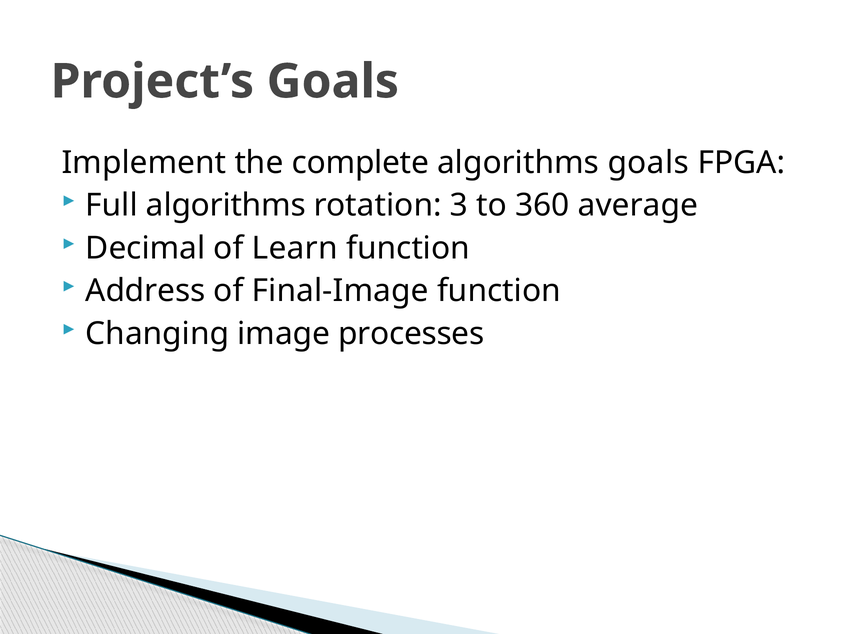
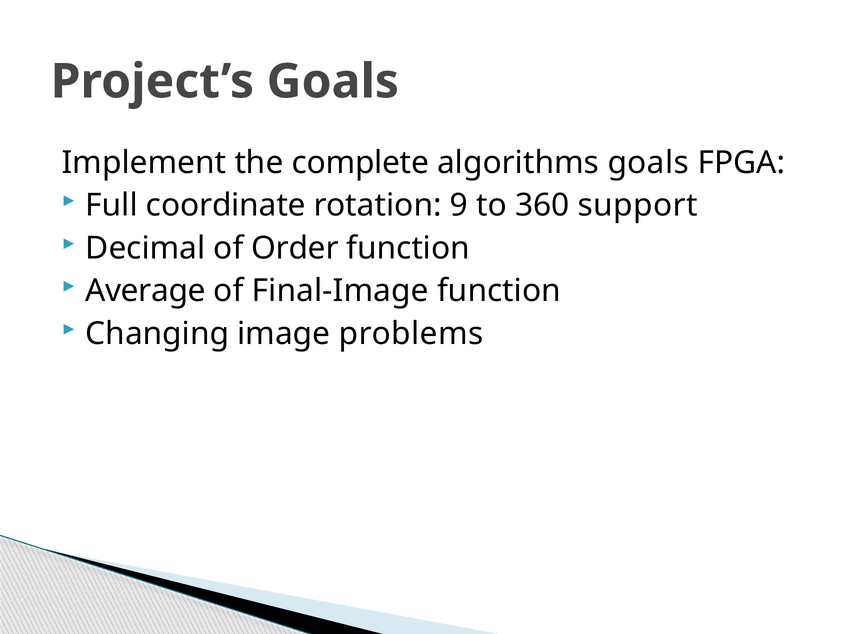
Full algorithms: algorithms -> coordinate (226, 206)
3: 3 -> 9 (459, 206)
average: average -> support (638, 206)
Learn: Learn -> Order (295, 248)
Address: Address -> Average (145, 291)
processes: processes -> problems (411, 334)
